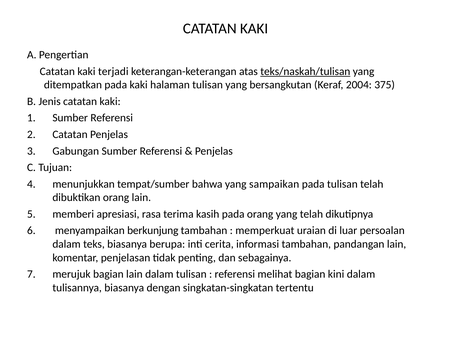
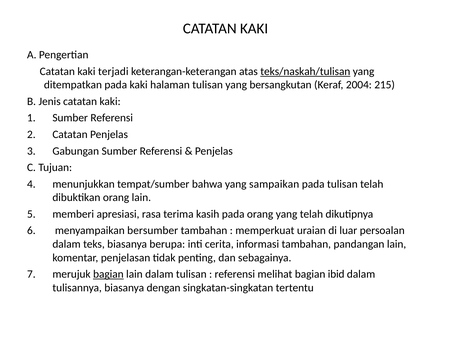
375: 375 -> 215 (385, 85)
berkunjung: berkunjung -> bersumber (153, 231)
bagian underline: none -> present (108, 274)
kini: kini -> ibid (336, 274)
